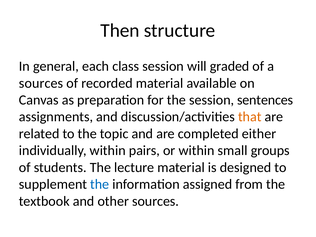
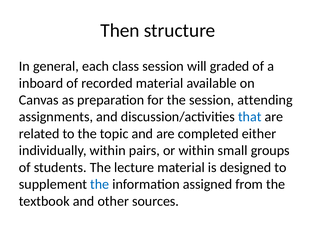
sources: sources -> inboard (41, 83)
sentences: sentences -> attending (265, 100)
that colour: orange -> blue (250, 117)
